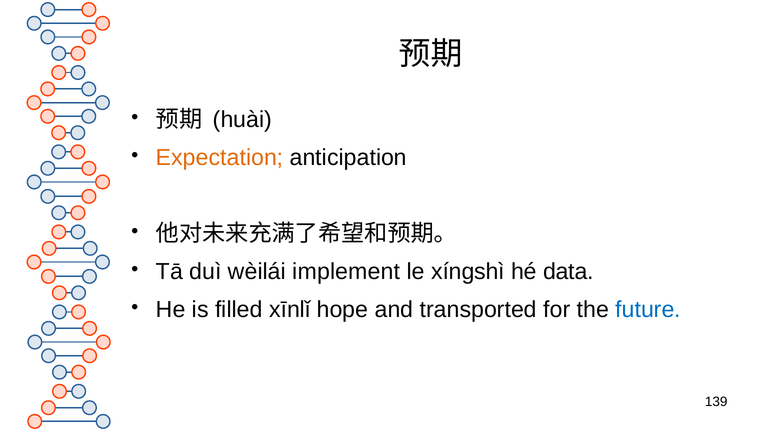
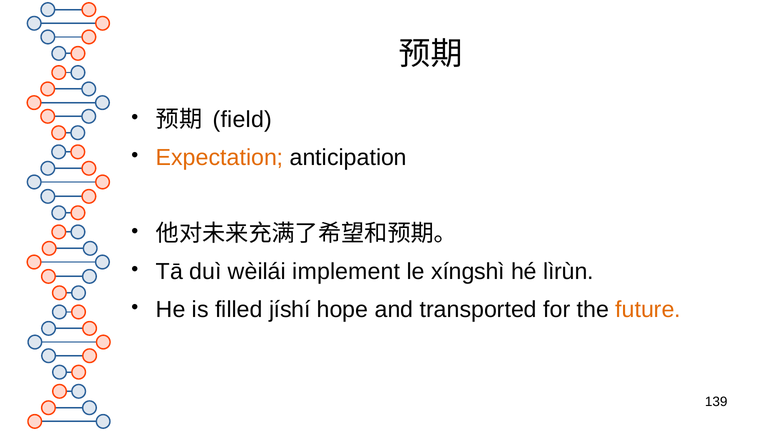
huài: huài -> field (242, 119)
data: data -> lìrùn (568, 272)
xīnlǐ: xīnlǐ -> jíshí (290, 310)
future colour: blue -> orange (648, 310)
